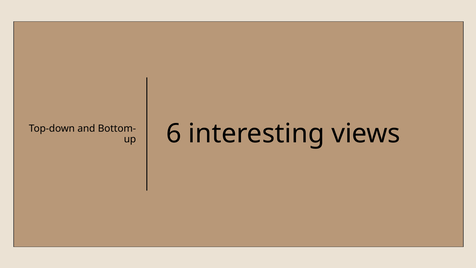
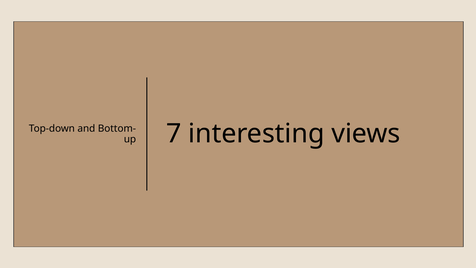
6: 6 -> 7 (174, 134)
